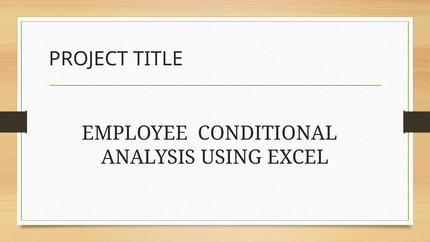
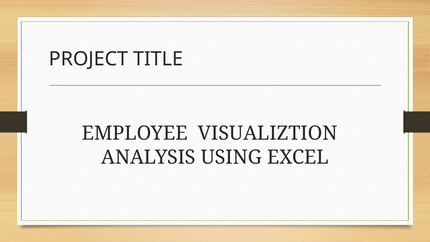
CONDITIONAL: CONDITIONAL -> VISUALIZTION (268, 133)
